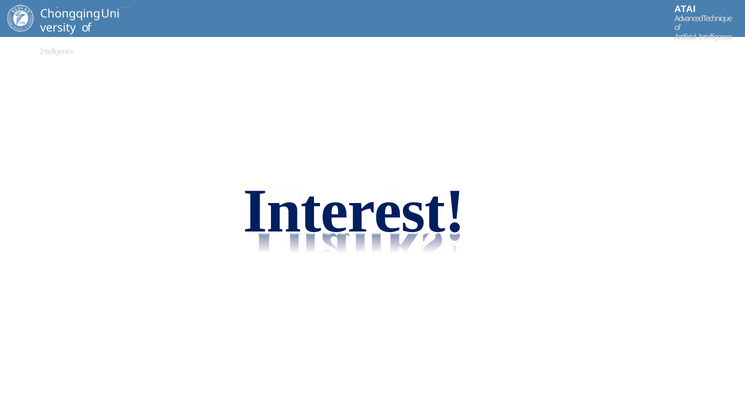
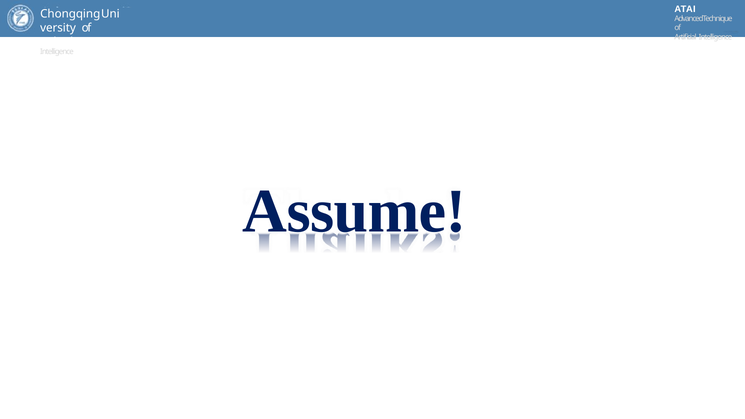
Interest: Interest -> Assume (354, 211)
